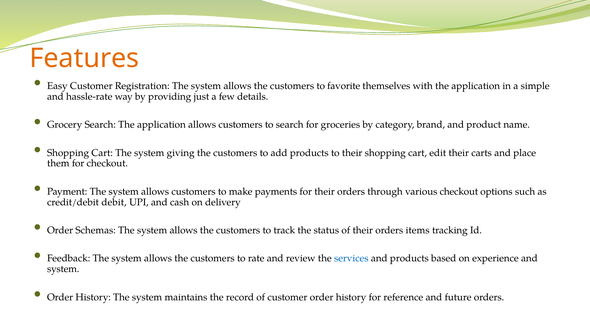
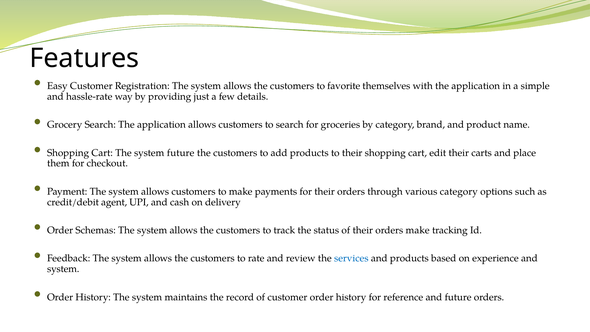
Features colour: orange -> black (84, 58)
system giving: giving -> future (181, 153)
various checkout: checkout -> category (459, 191)
debit: debit -> agent (114, 202)
orders items: items -> make (418, 230)
